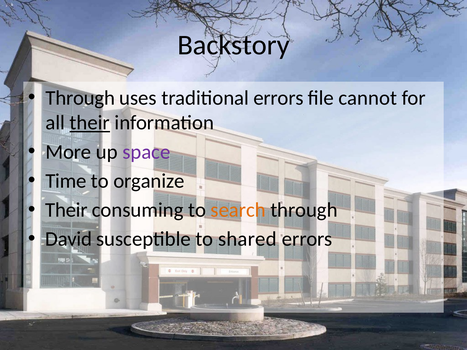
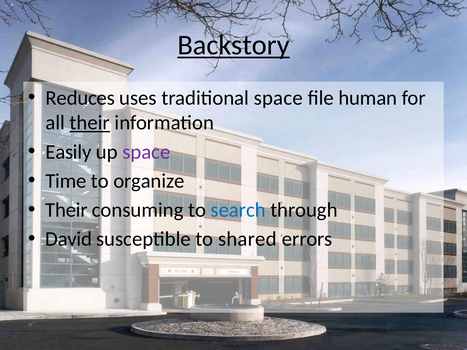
Backstory underline: none -> present (233, 45)
Through: Through -> Reduces (80, 98)
traditional errors: errors -> space (278, 98)
cannot: cannot -> human (368, 98)
More: More -> Easily (68, 152)
search colour: orange -> blue (238, 210)
